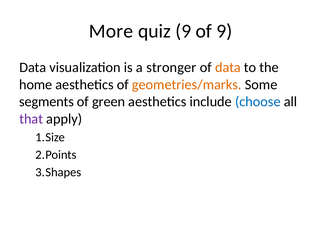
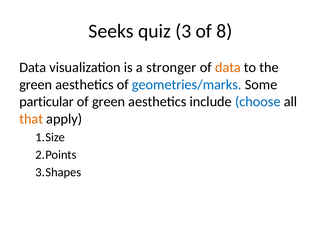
More: More -> Seeks (111, 31)
quiz 9: 9 -> 3 (183, 31)
of 9: 9 -> 8 (224, 31)
home: home -> green (36, 84)
geometries/marks colour: orange -> blue (187, 84)
segments: segments -> particular (47, 102)
that colour: purple -> orange (31, 119)
